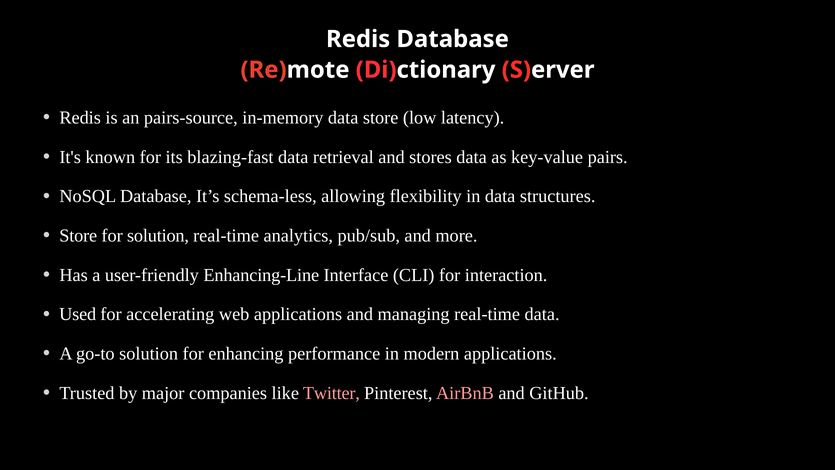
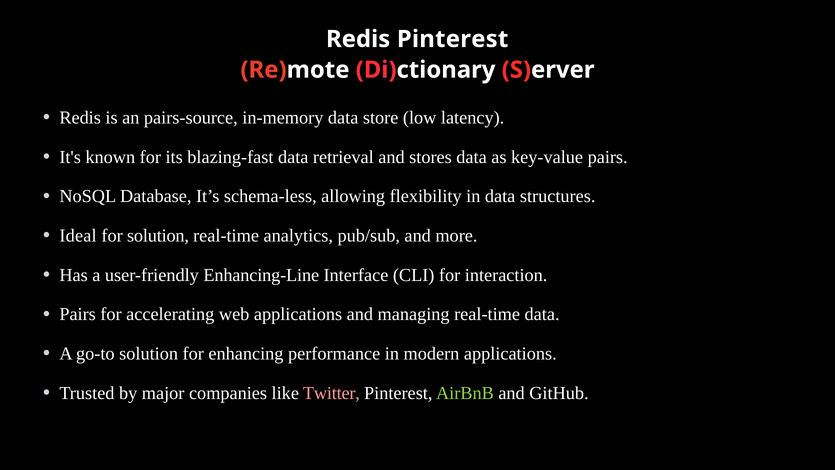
Redis Database: Database -> Pinterest (453, 39)
Store: Store -> Ideal (78, 236)
Used: Used -> Pairs (78, 314)
AirBnB colour: pink -> light green (465, 393)
